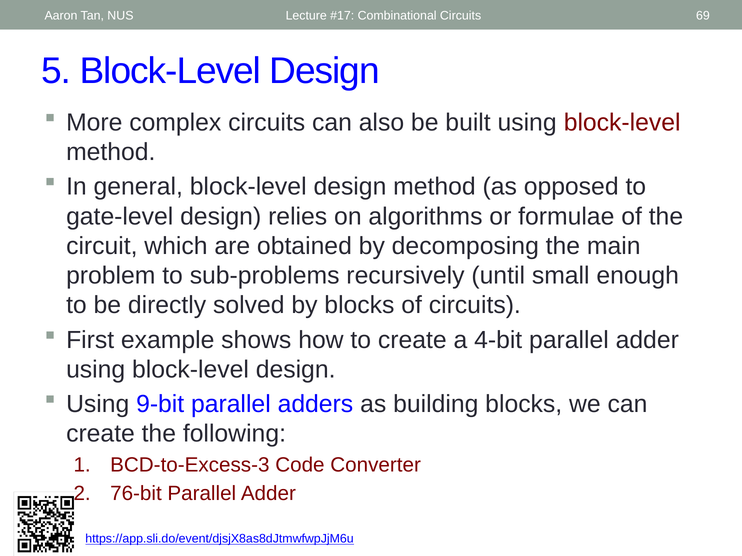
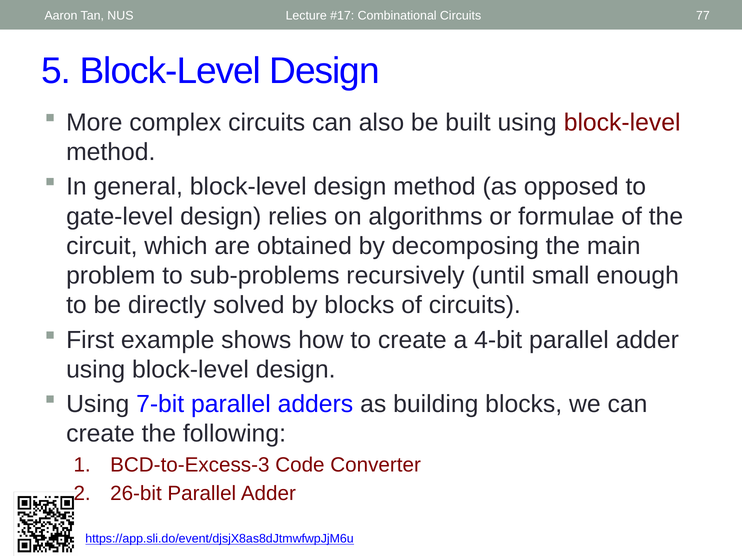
69: 69 -> 77 (703, 16)
9-bit: 9-bit -> 7-bit (160, 404)
76-bit: 76-bit -> 26-bit (136, 494)
